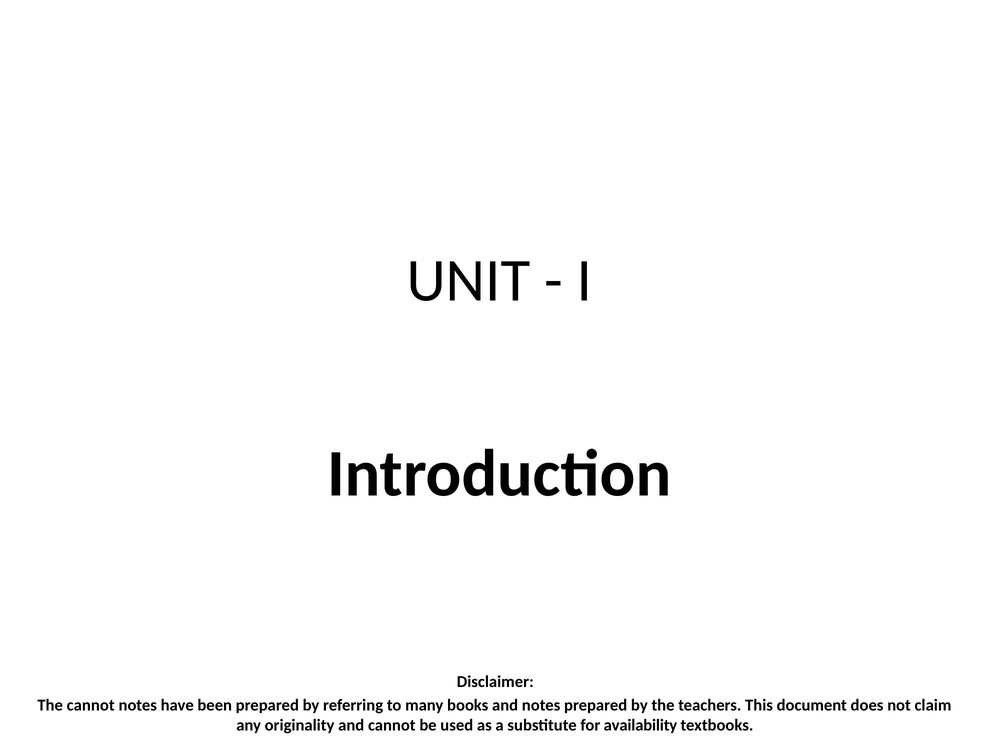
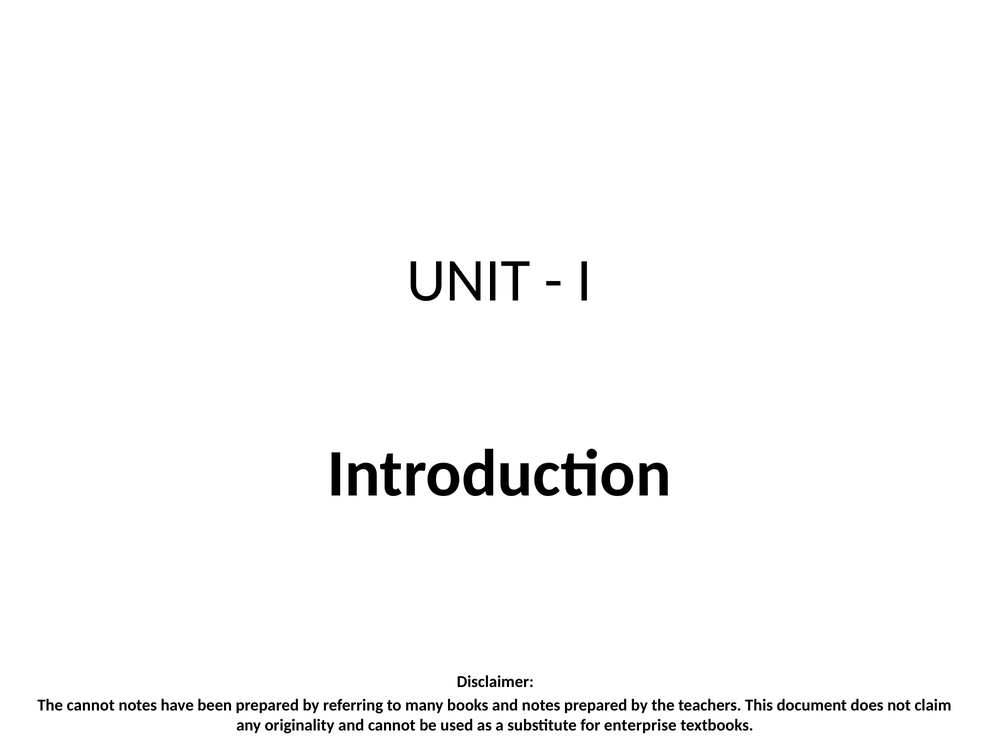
availability: availability -> enterprise (640, 725)
